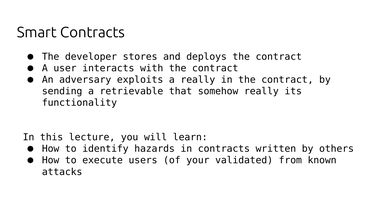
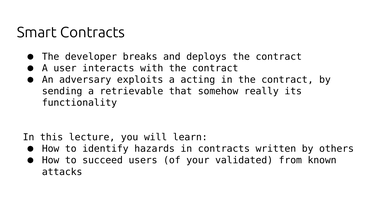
stores: stores -> breaks (140, 57)
a really: really -> acting (198, 80)
execute: execute -> succeed (103, 160)
